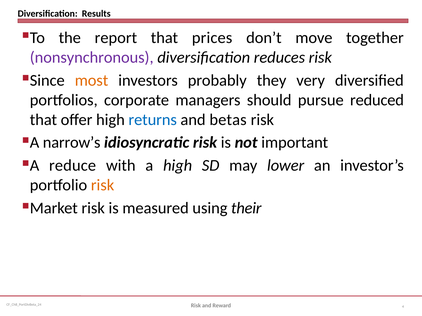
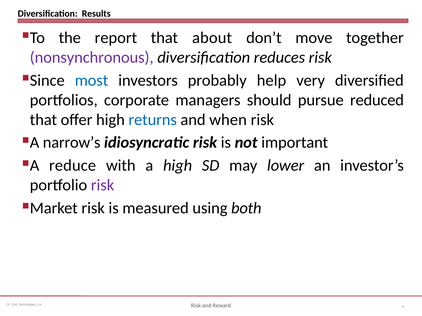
prices: prices -> about (212, 38)
most colour: orange -> blue (92, 80)
they: they -> help (272, 80)
betas: betas -> when (228, 120)
risk colour: orange -> purple (103, 185)
their: their -> both (246, 208)
